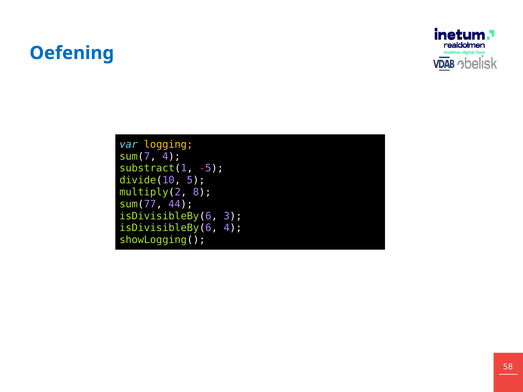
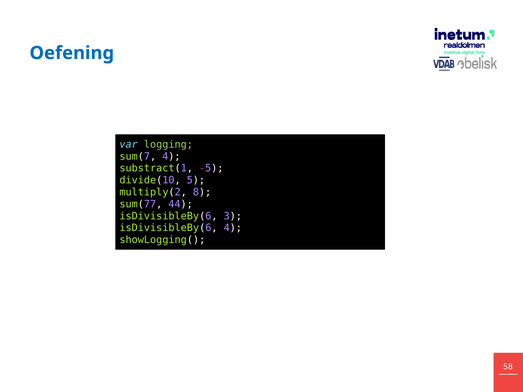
logging colour: yellow -> light green (168, 144)
